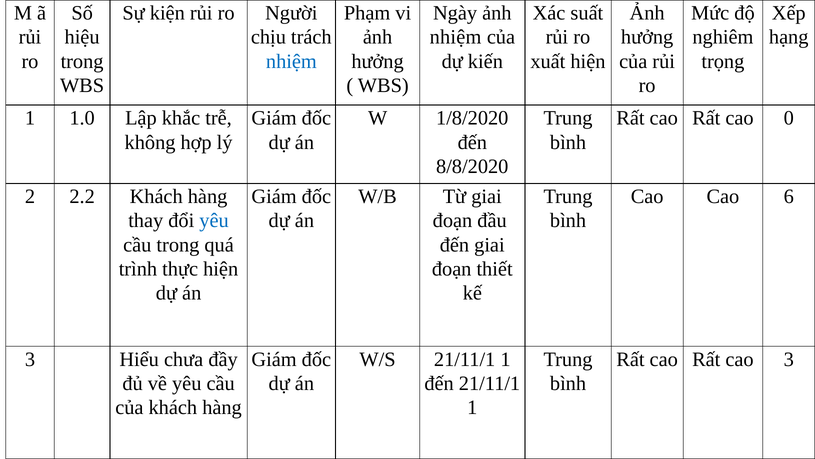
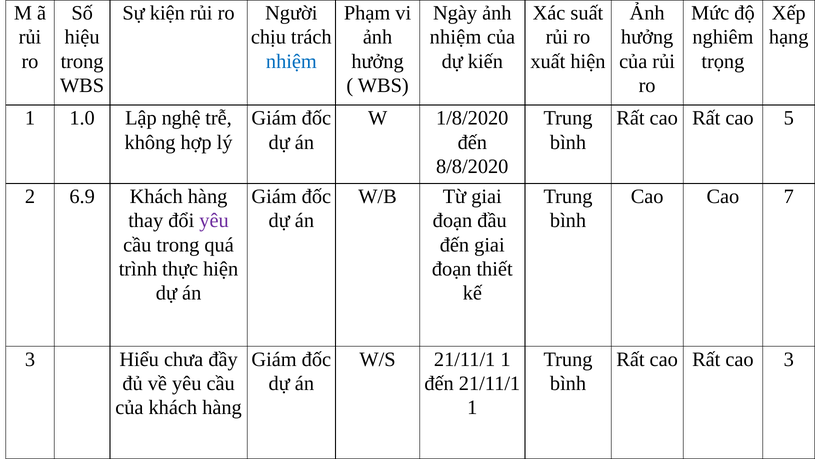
khắc: khắc -> nghệ (181, 118)
0: 0 -> 5 (789, 118)
2.2: 2.2 -> 6.9 (82, 196)
6: 6 -> 7 (789, 196)
yêu colour: blue -> purple (214, 220)
